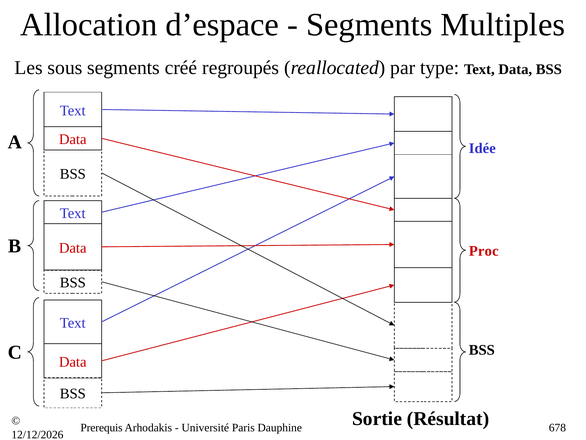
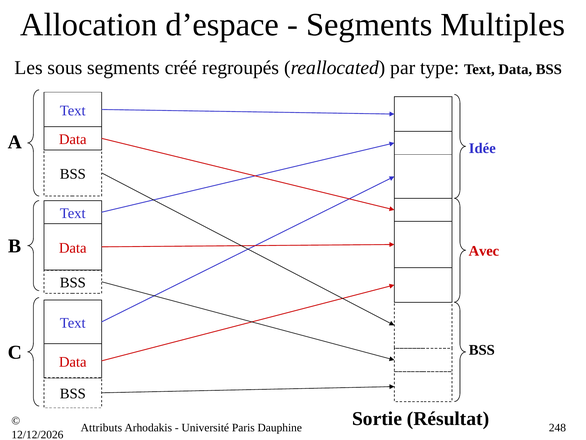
Proc: Proc -> Avec (484, 251)
Prerequis: Prerequis -> Attributs (101, 427)
678: 678 -> 248 (557, 427)
